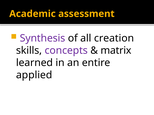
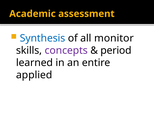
Synthesis colour: purple -> blue (43, 38)
creation: creation -> monitor (114, 38)
matrix: matrix -> period (116, 51)
